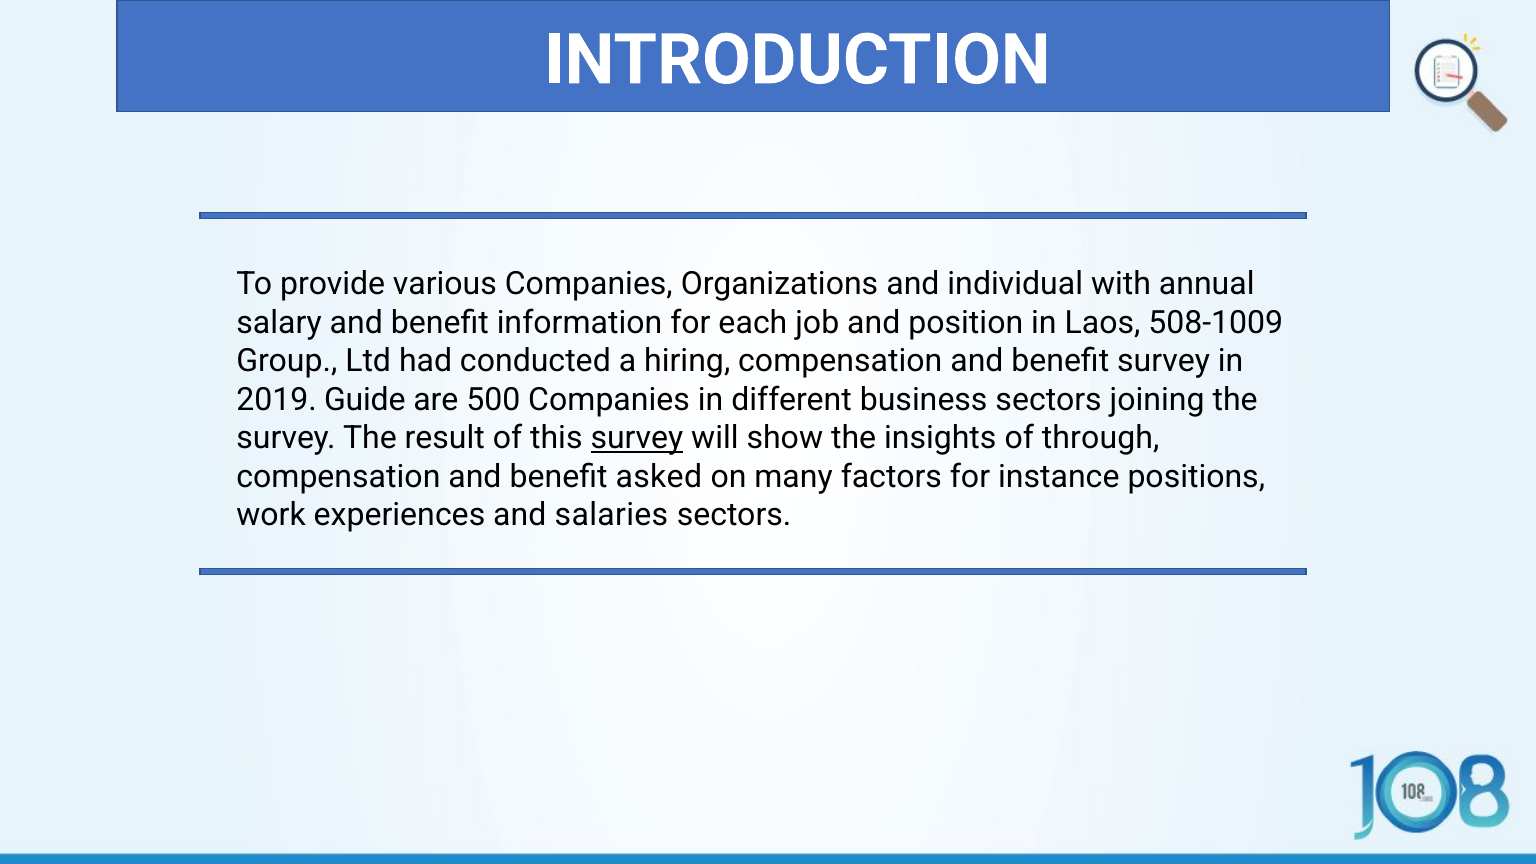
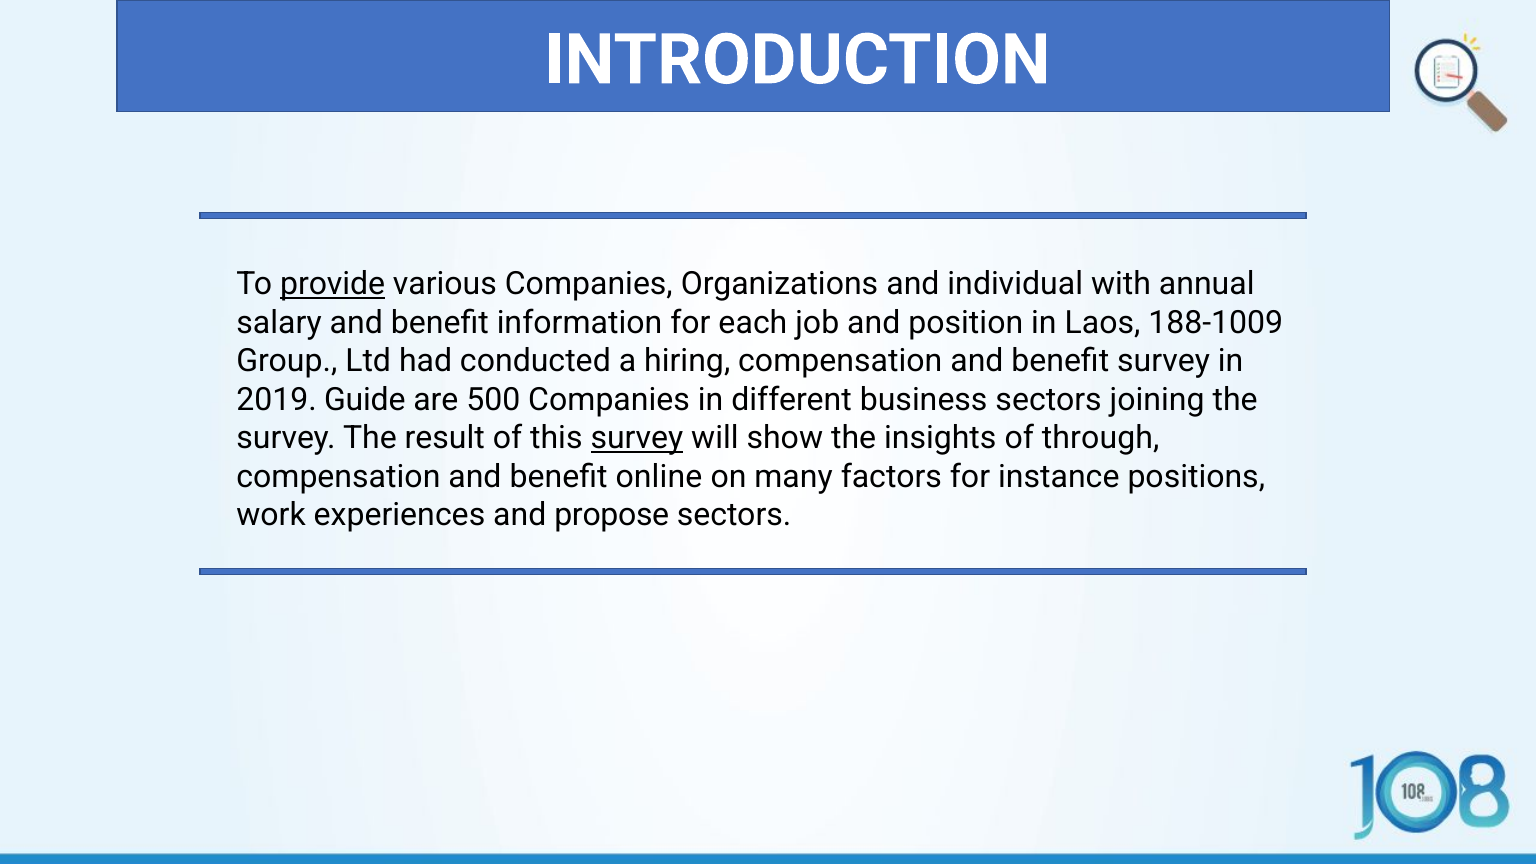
provide underline: none -> present (333, 284)
508-1009: 508-1009 -> 188-1009 (1216, 323)
asked: asked -> online (659, 476)
salaries: salaries -> propose (612, 515)
